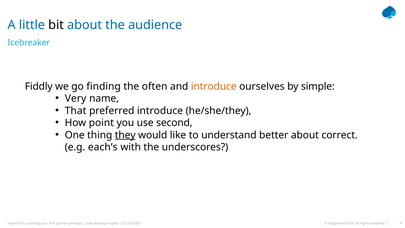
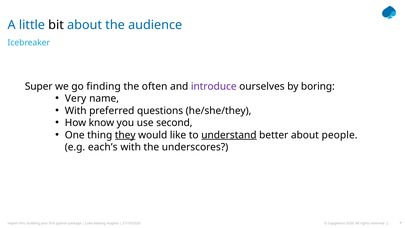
Fiddly: Fiddly -> Super (39, 86)
introduce colour: orange -> purple (214, 86)
simple: simple -> boring (318, 86)
That: That -> With (76, 111)
preferred introduce: introduce -> questions (160, 111)
point: point -> know (101, 123)
understand underline: none -> present (229, 135)
correct: correct -> people (340, 135)
